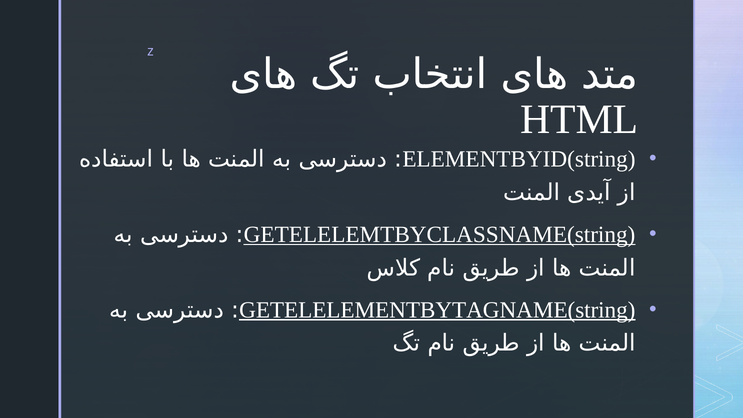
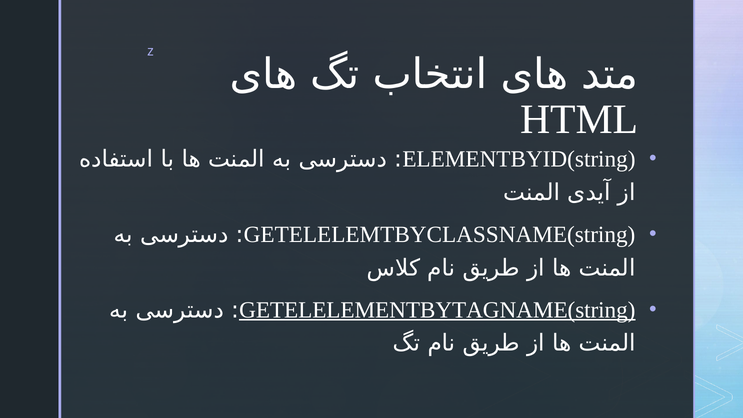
GETELELEMTBYCLASSNAME(string underline: present -> none (440, 234)
